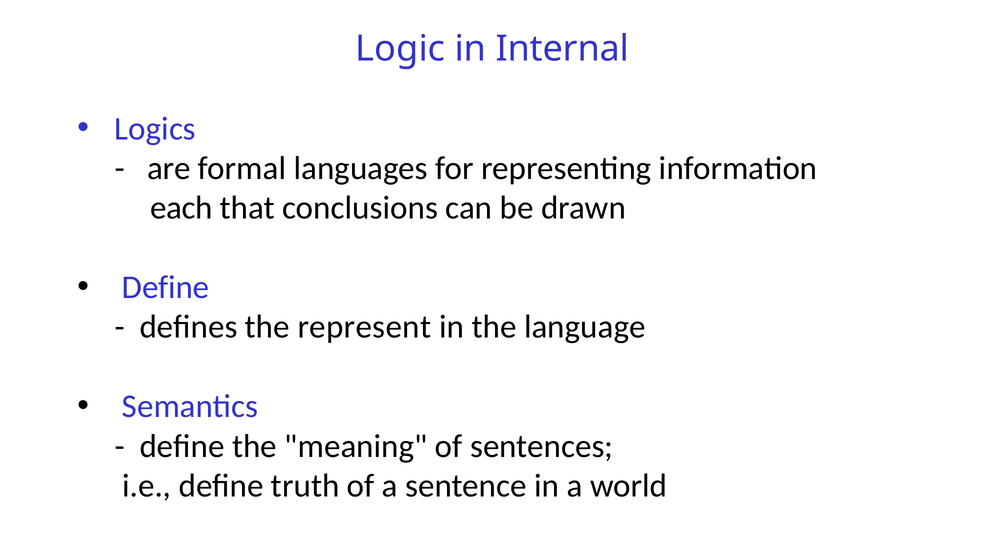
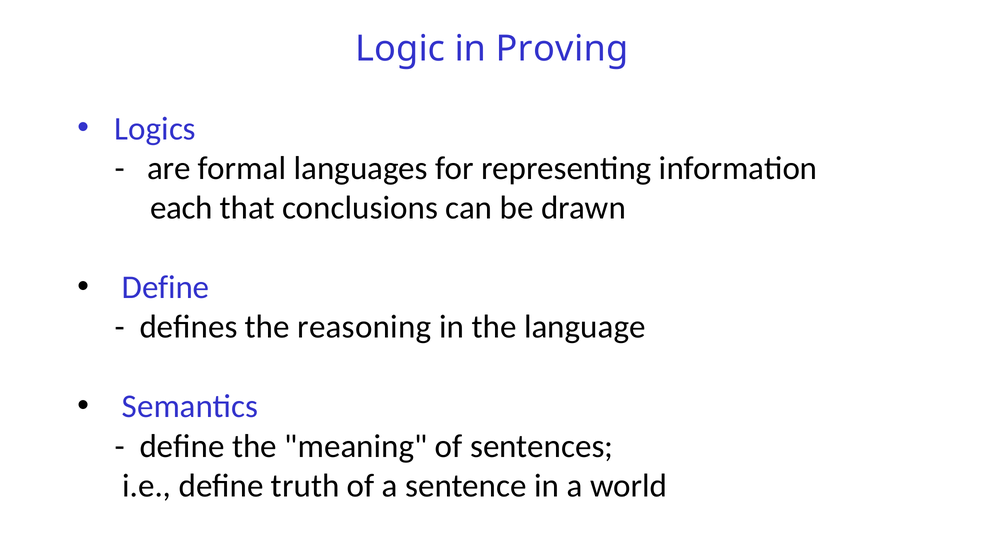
Internal: Internal -> Proving (562, 49)
represent: represent -> reasoning (364, 327)
